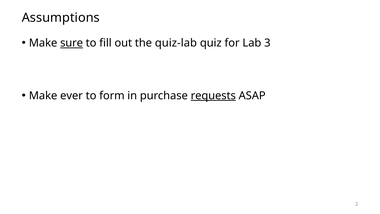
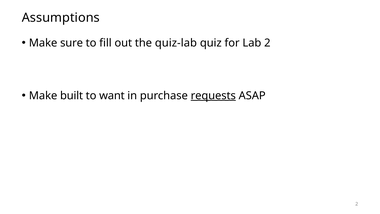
sure underline: present -> none (72, 43)
Lab 3: 3 -> 2 (267, 43)
ever: ever -> built (72, 96)
form: form -> want (112, 96)
